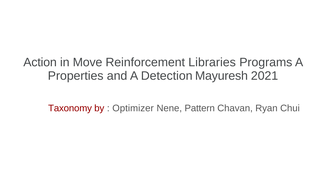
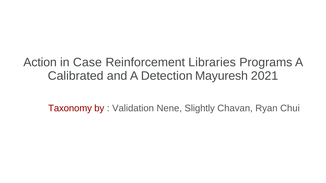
Move: Move -> Case (87, 62)
Properties: Properties -> Calibrated (76, 76)
Optimizer: Optimizer -> Validation (133, 108)
Pattern: Pattern -> Slightly (200, 108)
